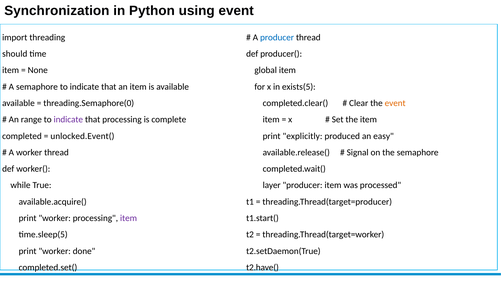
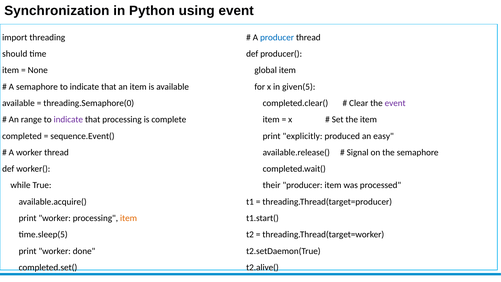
exists(5: exists(5 -> given(5 (299, 87)
event colour: orange -> purple (395, 103)
unlocked.Event(: unlocked.Event( -> sequence.Event( (82, 136)
layer: layer -> their (272, 185)
item colour: purple -> orange (129, 218)
t2.have(: t2.have( -> t2.alive( (262, 267)
